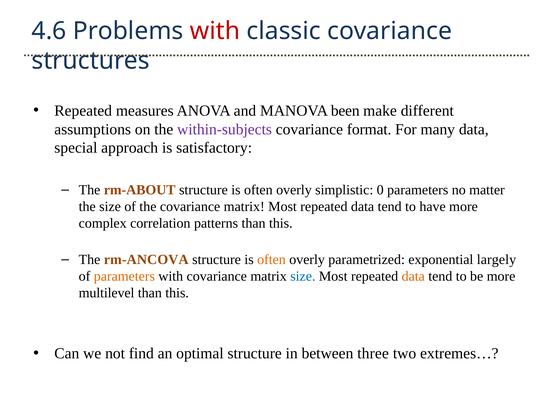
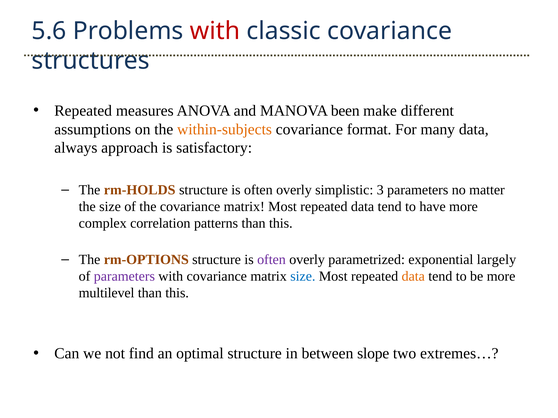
4.6: 4.6 -> 5.6 (49, 31)
within-subjects colour: purple -> orange (225, 129)
special: special -> always (76, 148)
rm-ABOUT: rm-ABOUT -> rm-HOLDS (140, 190)
0: 0 -> 3 (380, 190)
rm-ANCOVA: rm-ANCOVA -> rm-OPTIONS (146, 260)
often colour: orange -> purple (271, 260)
parameters colour: orange -> purple (124, 277)
three: three -> slope (373, 354)
